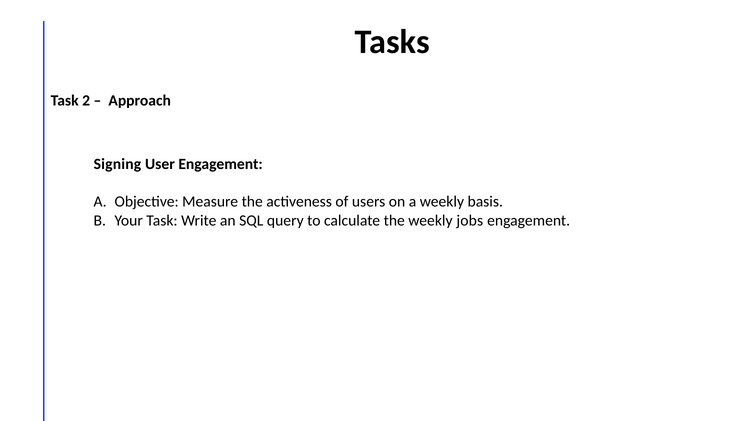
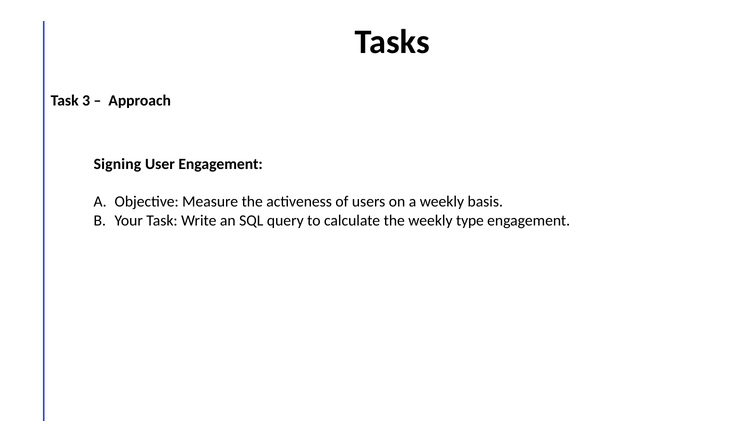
2: 2 -> 3 (86, 100)
jobs: jobs -> type (470, 220)
